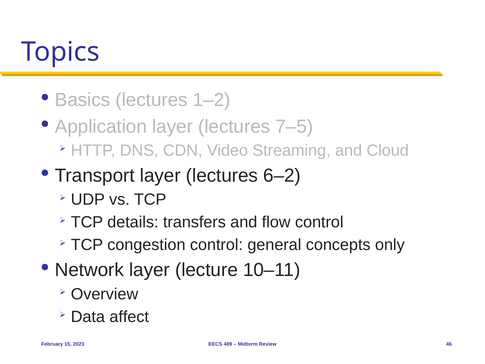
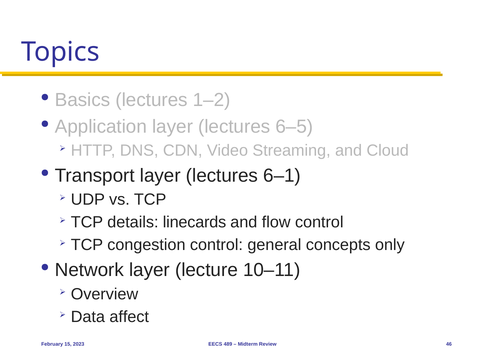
7–5: 7–5 -> 6–5 (294, 126)
6–2: 6–2 -> 6–1 (282, 175)
transfers: transfers -> linecards (195, 222)
